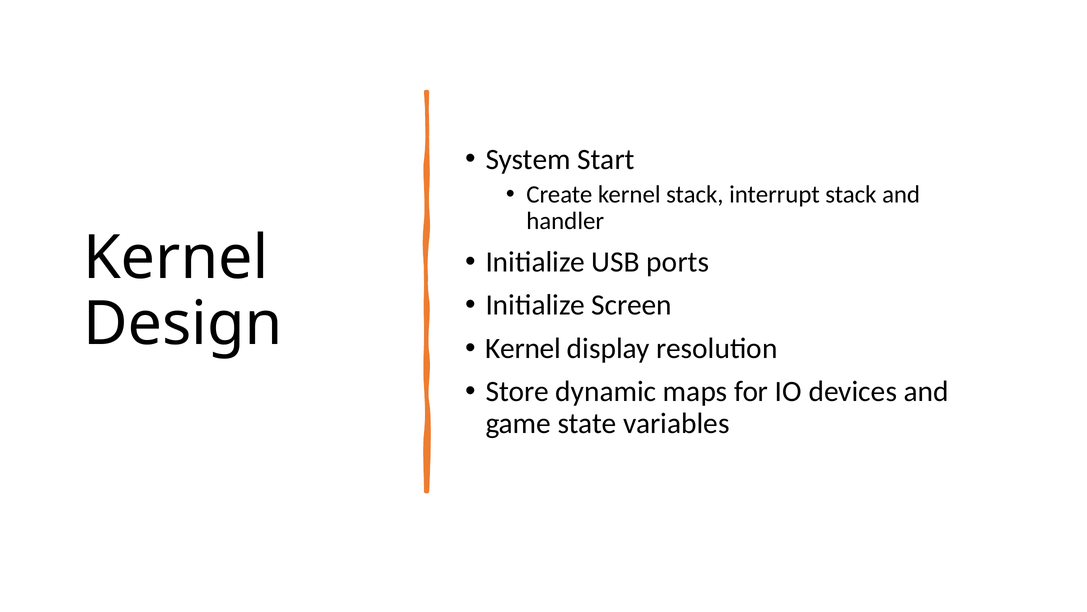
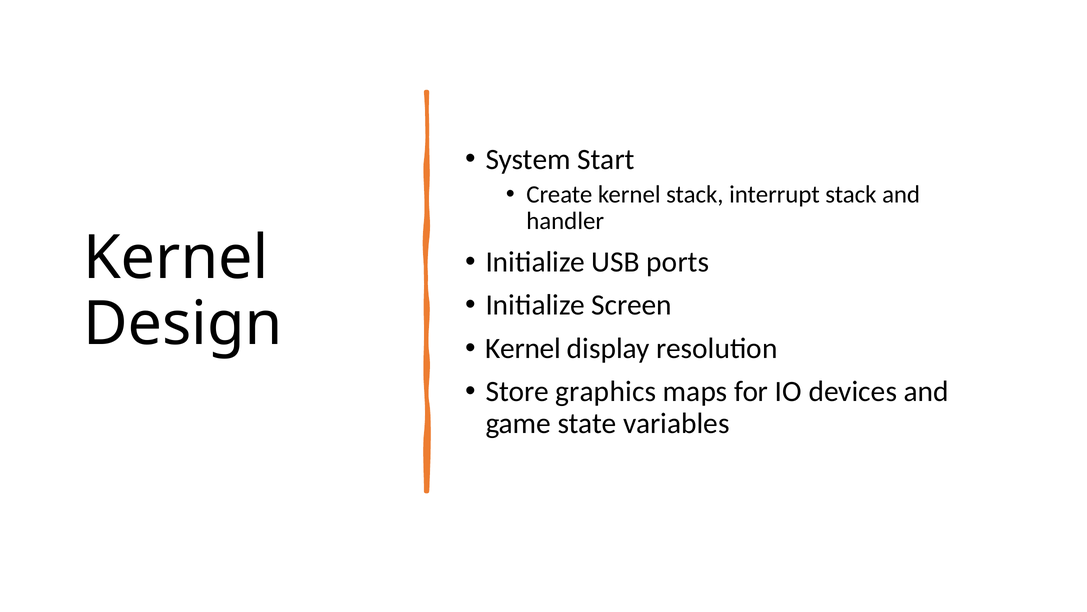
dynamic: dynamic -> graphics (606, 391)
